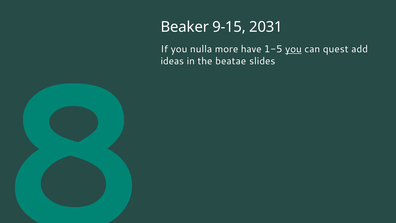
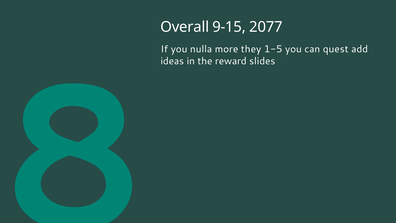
Beaker: Beaker -> Overall (185, 27)
2031: 2031 -> 2077 (266, 27)
have: have -> they (251, 49)
you underline: present -> none (293, 49)
beatae: beatae -> reward (231, 61)
